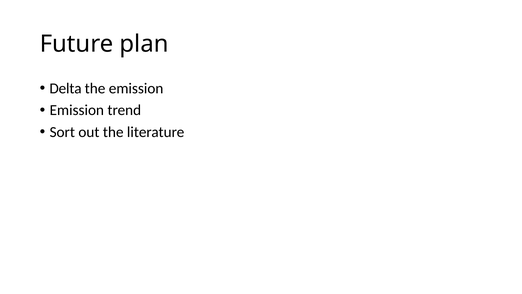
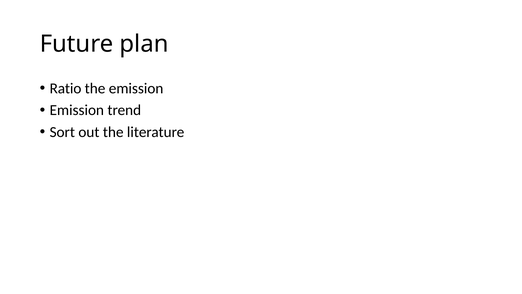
Delta: Delta -> Ratio (65, 88)
